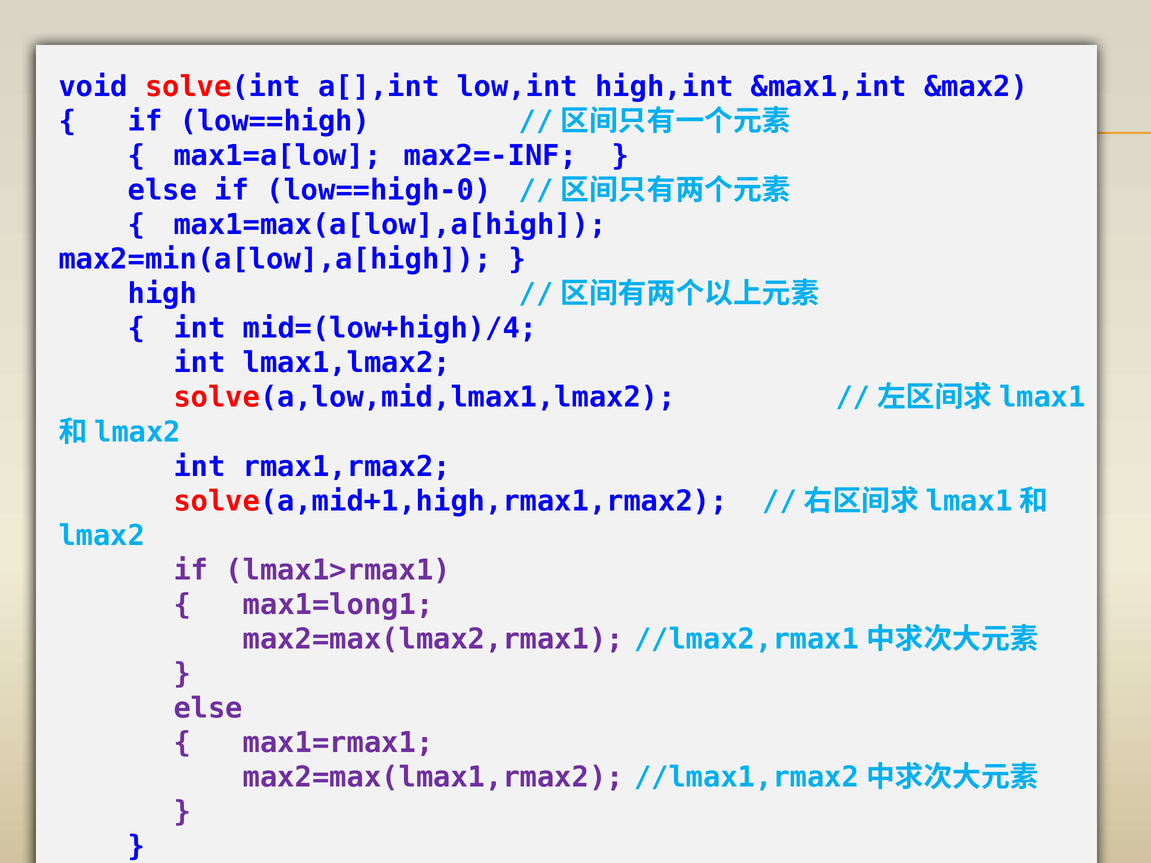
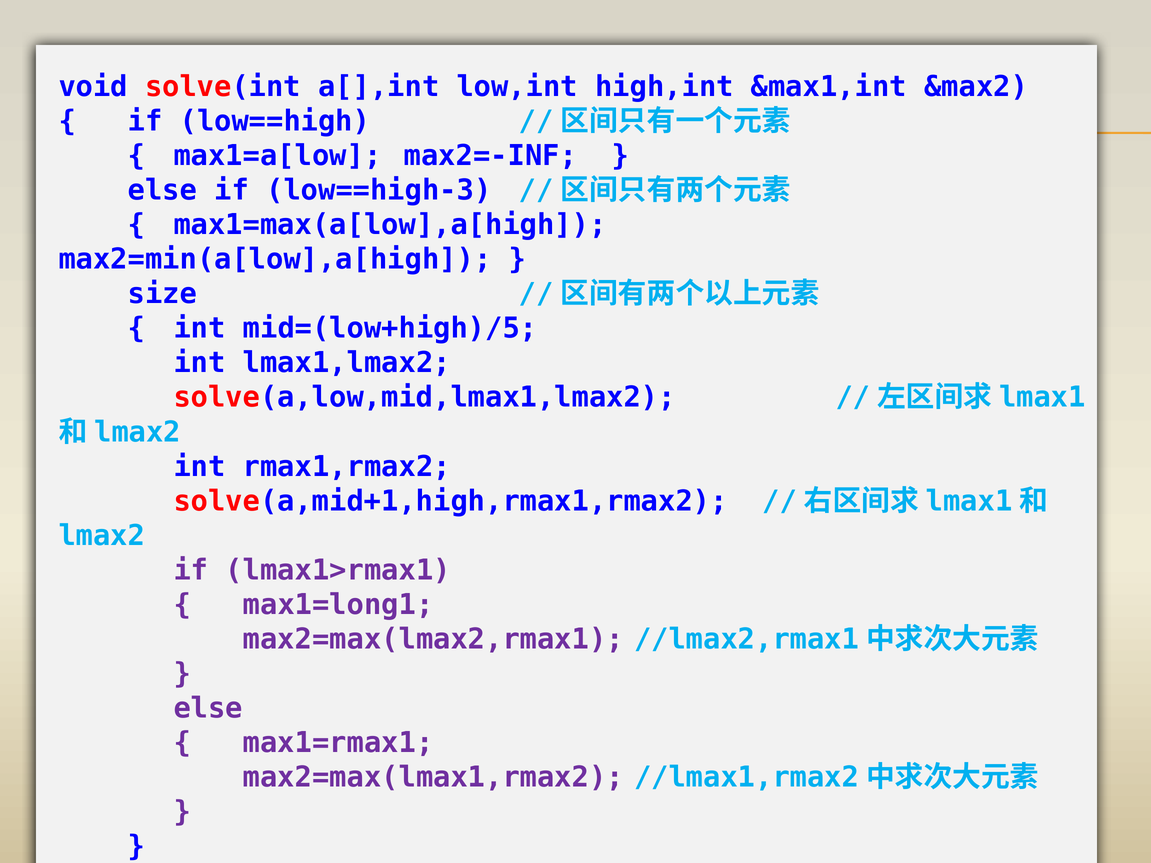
low==high-0: low==high-0 -> low==high-3 (379, 190)
high: high -> size (162, 294)
mid=(low+high)/4: mid=(low+high)/4 -> mid=(low+high)/5 (390, 329)
